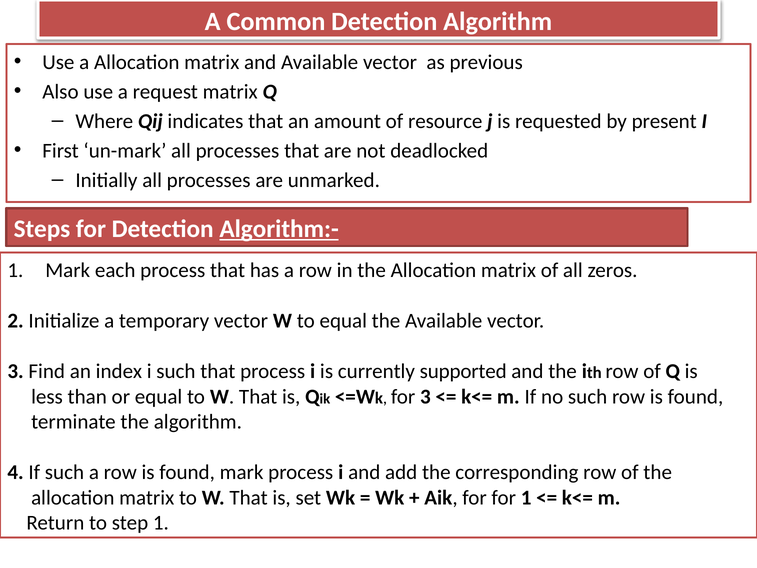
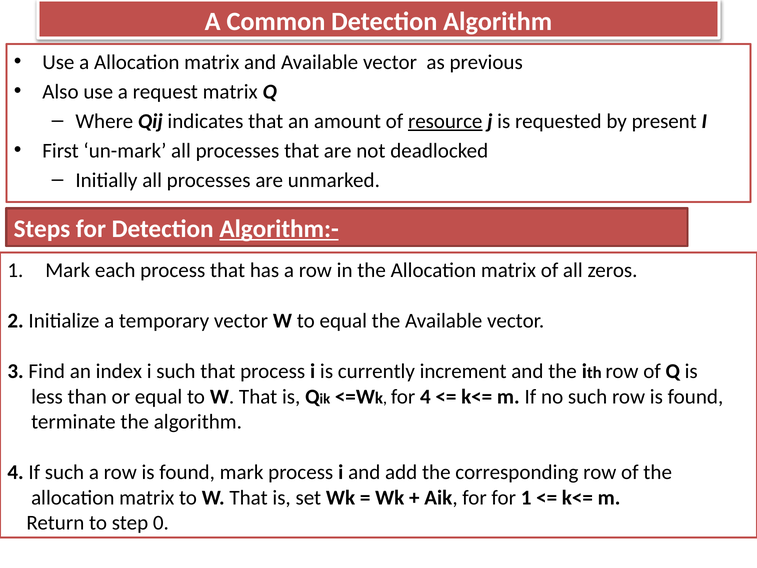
resource underline: none -> present (445, 121)
supported: supported -> increment (463, 371)
for 3: 3 -> 4 (425, 396)
step 1: 1 -> 0 (161, 523)
